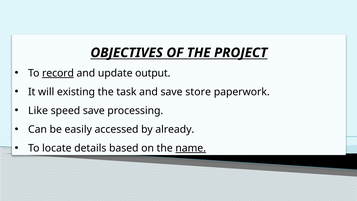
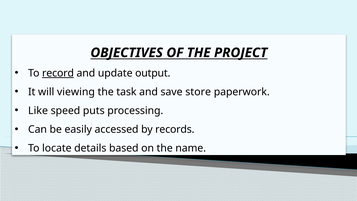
existing: existing -> viewing (76, 92)
speed save: save -> puts (94, 111)
already: already -> records (175, 129)
name underline: present -> none (191, 148)
